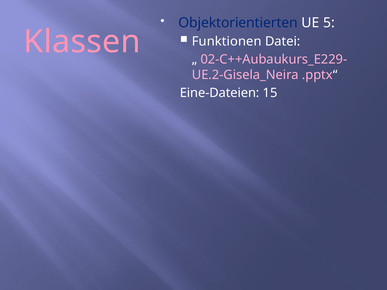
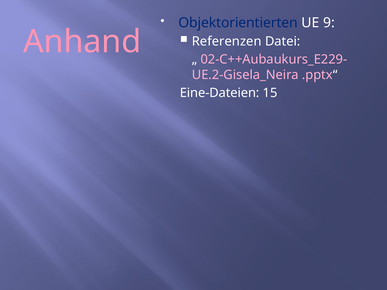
5: 5 -> 9 (329, 23)
Klassen: Klassen -> Anhand (82, 42)
Funktionen: Funktionen -> Referenzen (227, 41)
